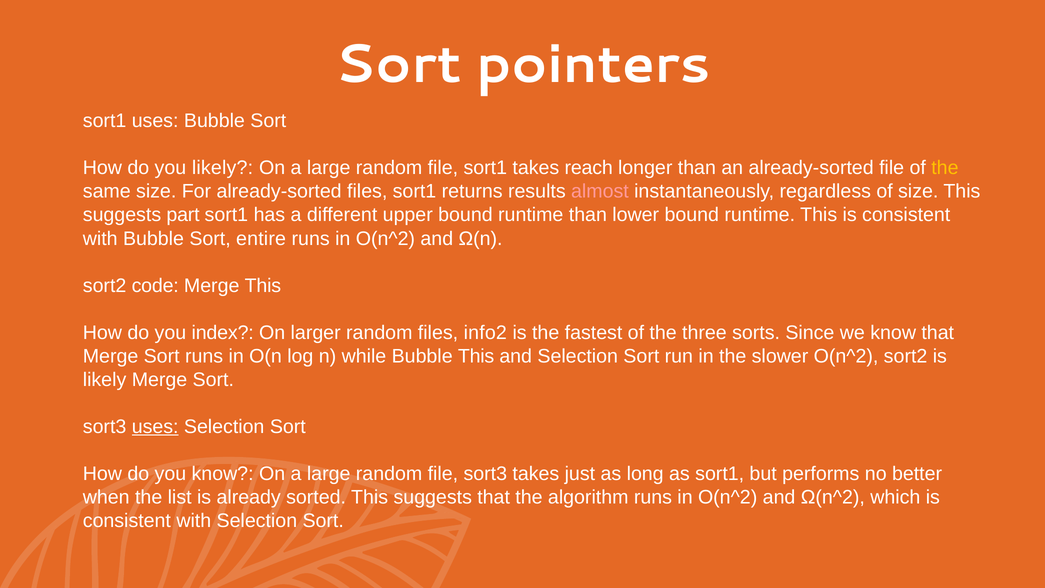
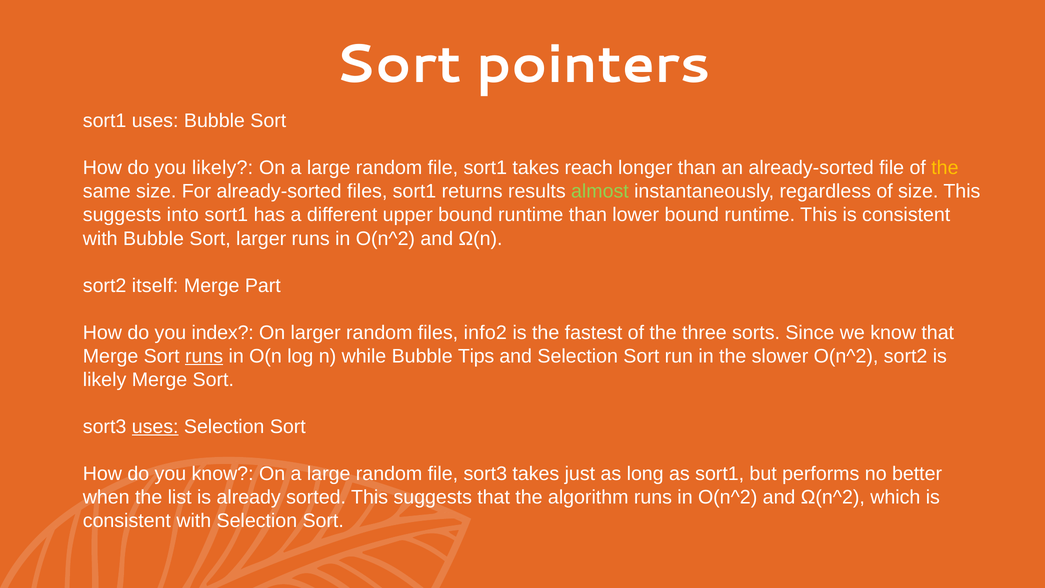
almost colour: pink -> light green (600, 191)
part: part -> into (183, 215)
Sort entire: entire -> larger (261, 238)
code: code -> itself (155, 285)
Merge This: This -> Part (263, 285)
runs underline: none -> present (204, 356)
Bubble This: This -> Tips (476, 356)
